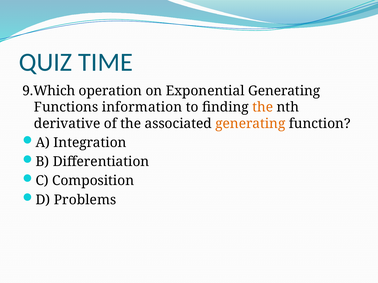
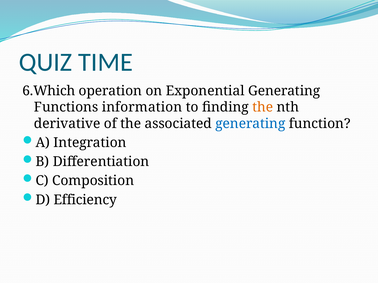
9.Which: 9.Which -> 6.Which (49, 91)
generating colour: orange -> blue (250, 124)
Problems: Problems -> Efficiency (85, 200)
